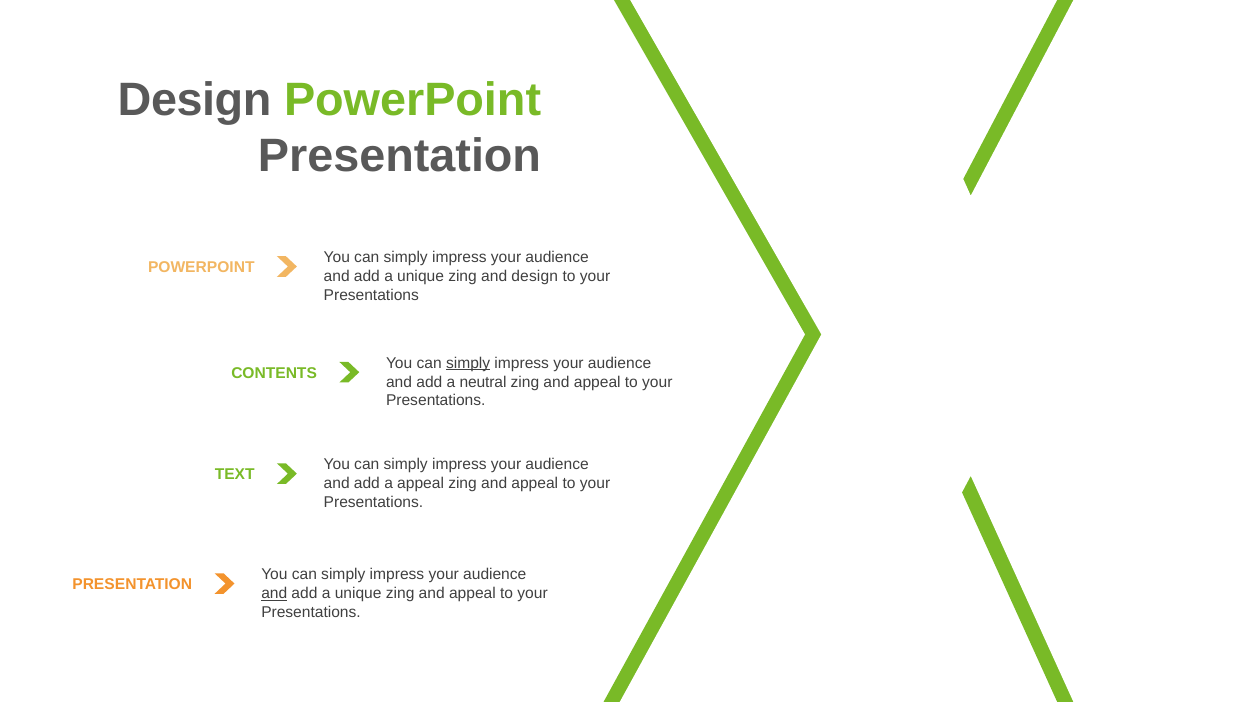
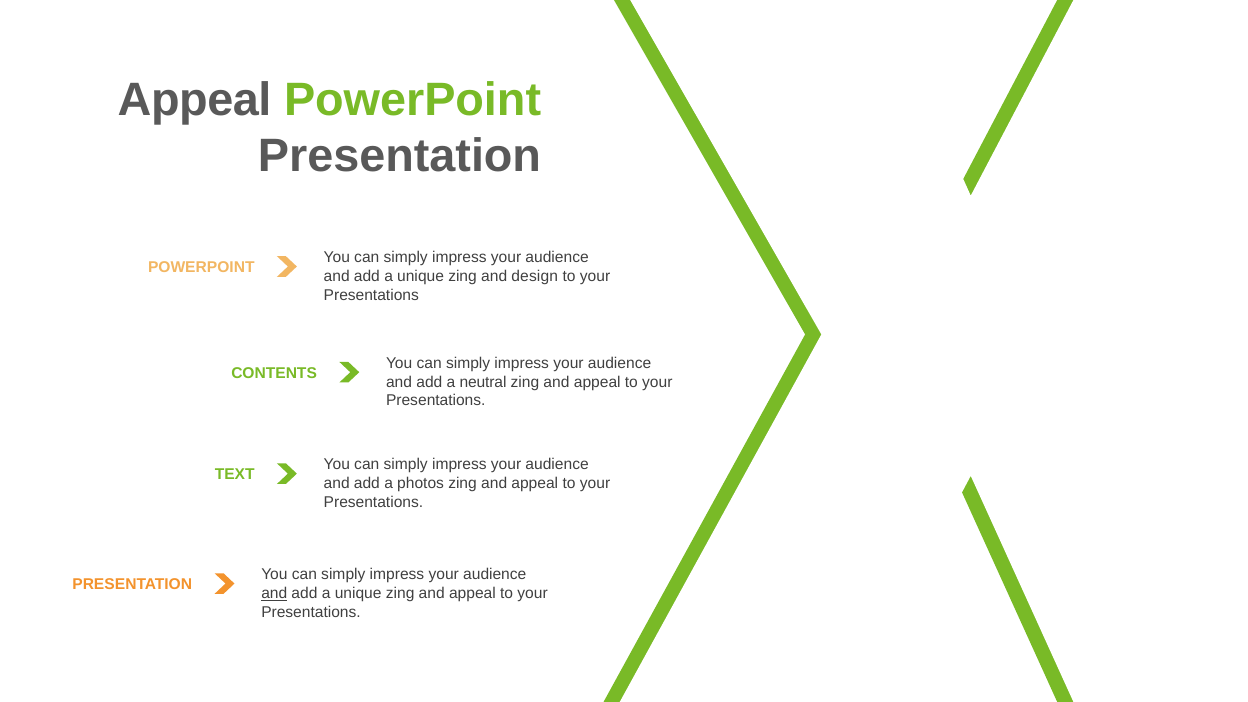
Design: Design -> Appeal (195, 100)
simply underline: present -> none (468, 363)
a appeal: appeal -> photos (421, 483)
